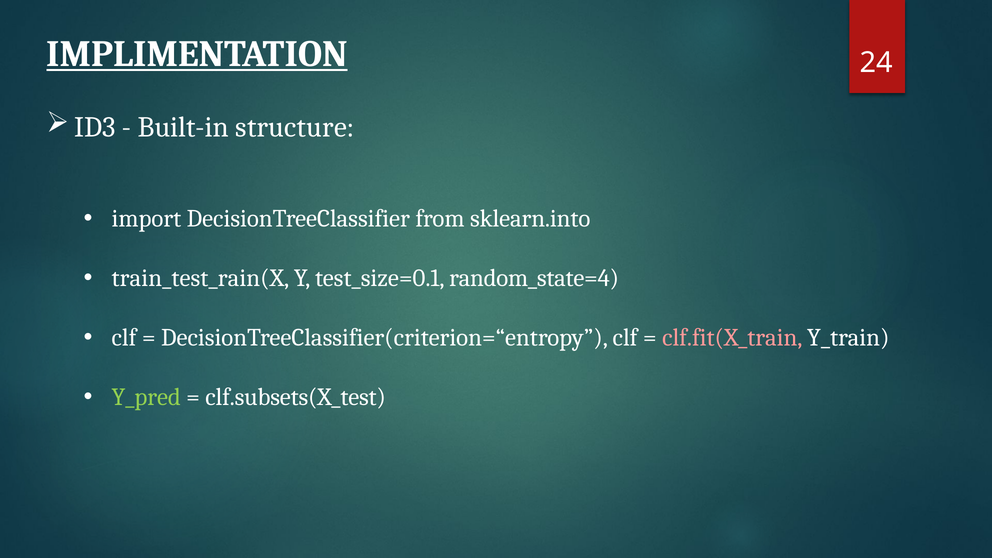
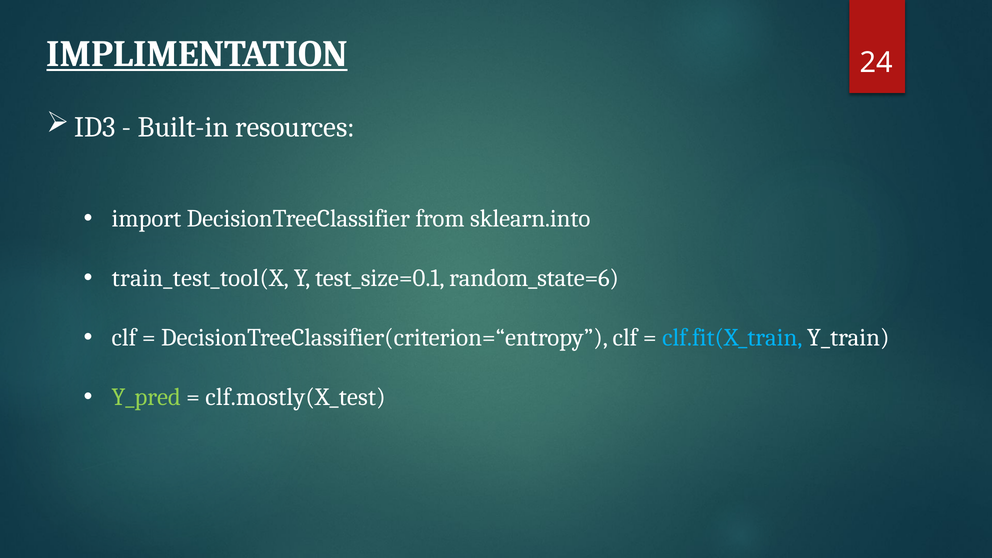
structure: structure -> resources (295, 127)
train_test_rain(X: train_test_rain(X -> train_test_tool(X (200, 278)
random_state=4: random_state=4 -> random_state=6 (534, 278)
clf.fit(X_train colour: pink -> light blue (732, 338)
clf.subsets(X_test: clf.subsets(X_test -> clf.mostly(X_test (295, 397)
